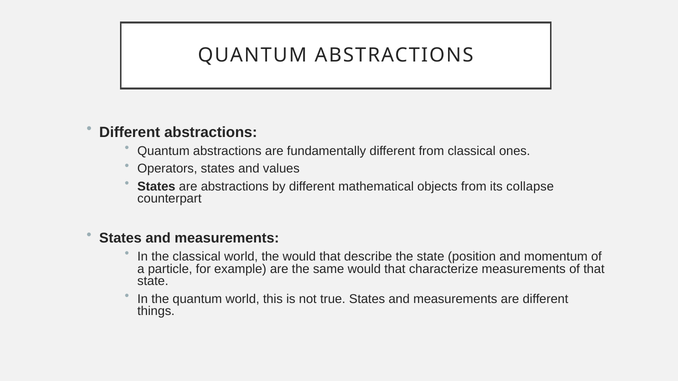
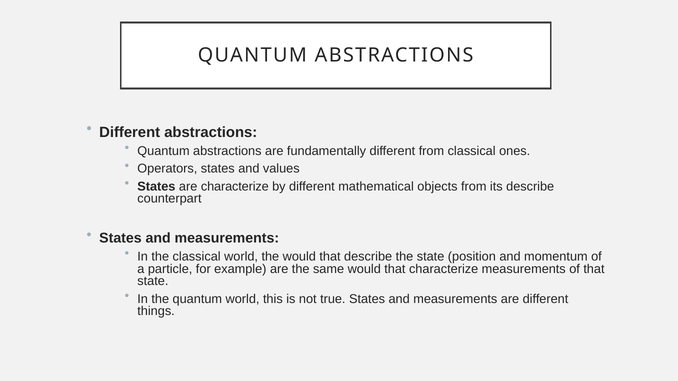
are abstractions: abstractions -> characterize (235, 187)
its collapse: collapse -> describe (530, 187)
